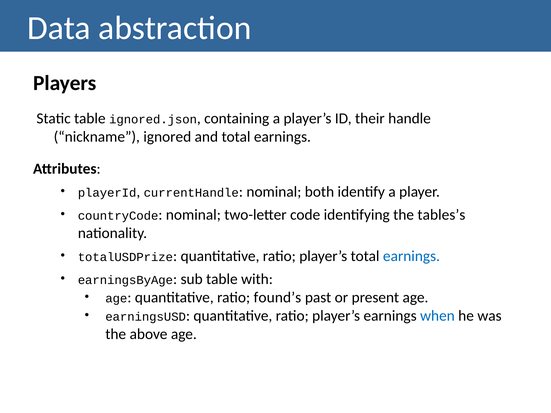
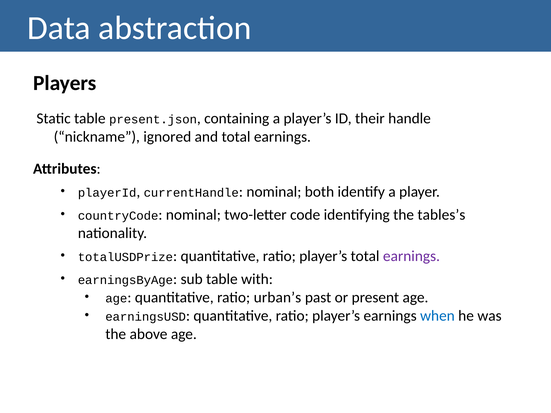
ignored.json: ignored.json -> present.json (153, 119)
earnings colour: blue -> purple (411, 256)
found’s: found’s -> urban’s (277, 298)
